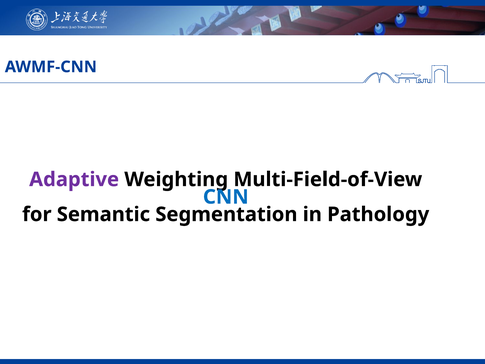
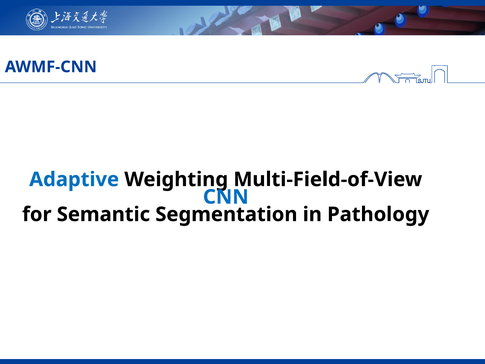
Adaptive colour: purple -> blue (74, 179)
